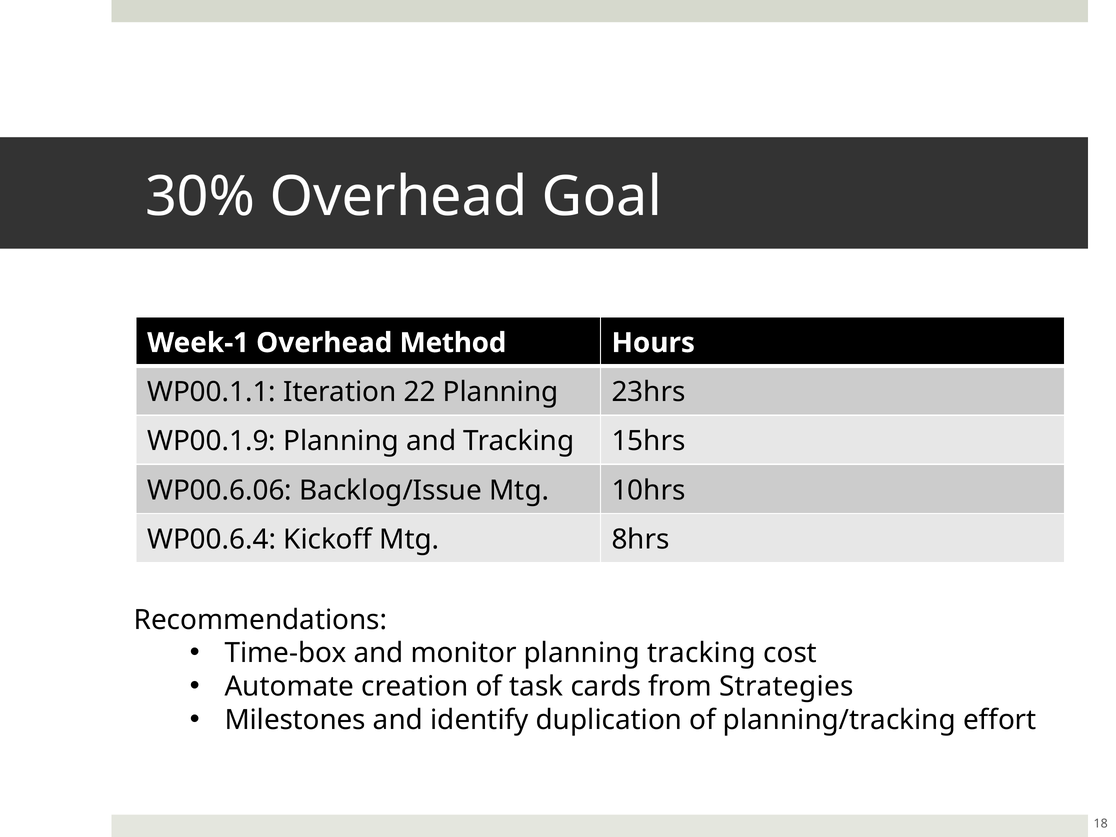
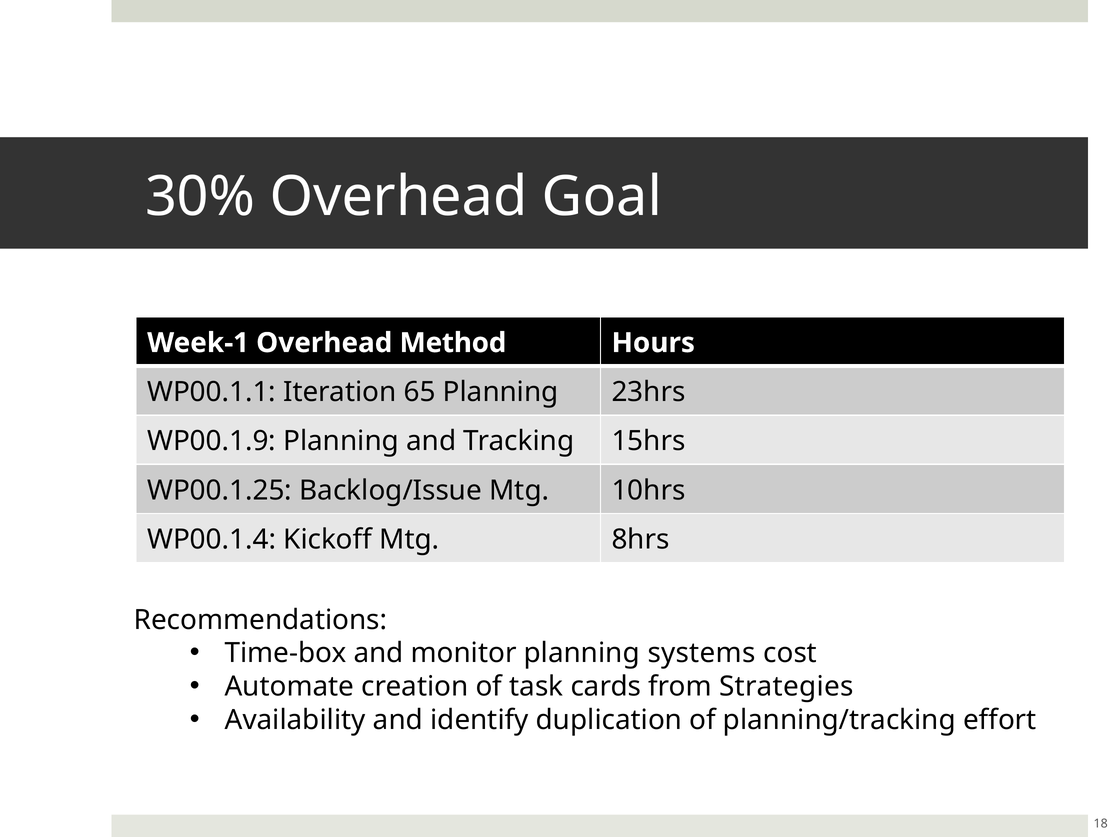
22: 22 -> 65 (420, 392)
WP00.6.06: WP00.6.06 -> WP00.1.25 (220, 490)
WP00.6.4: WP00.6.4 -> WP00.1.4 (212, 540)
planning tracking: tracking -> systems (702, 653)
Milestones: Milestones -> Availability (295, 720)
